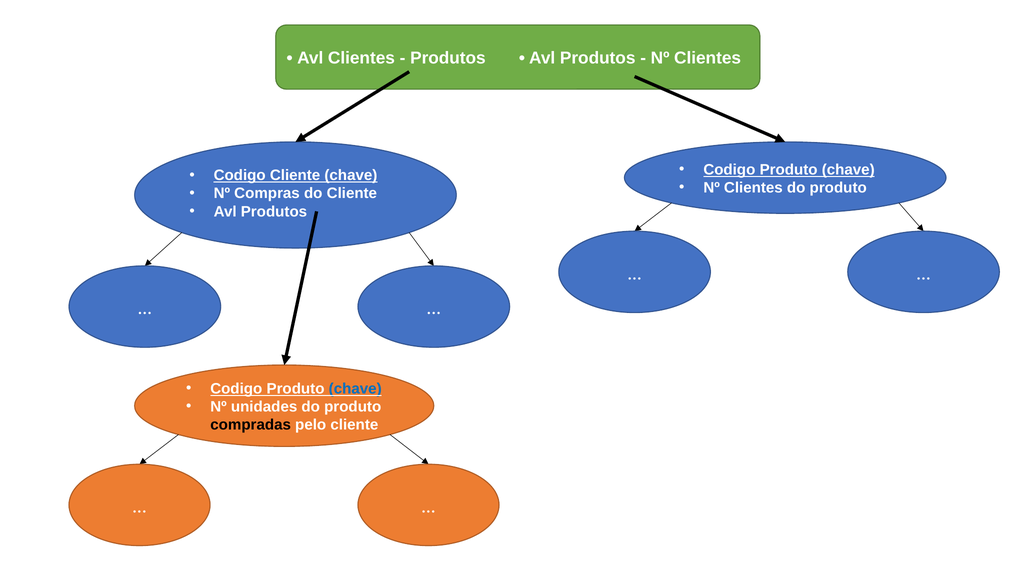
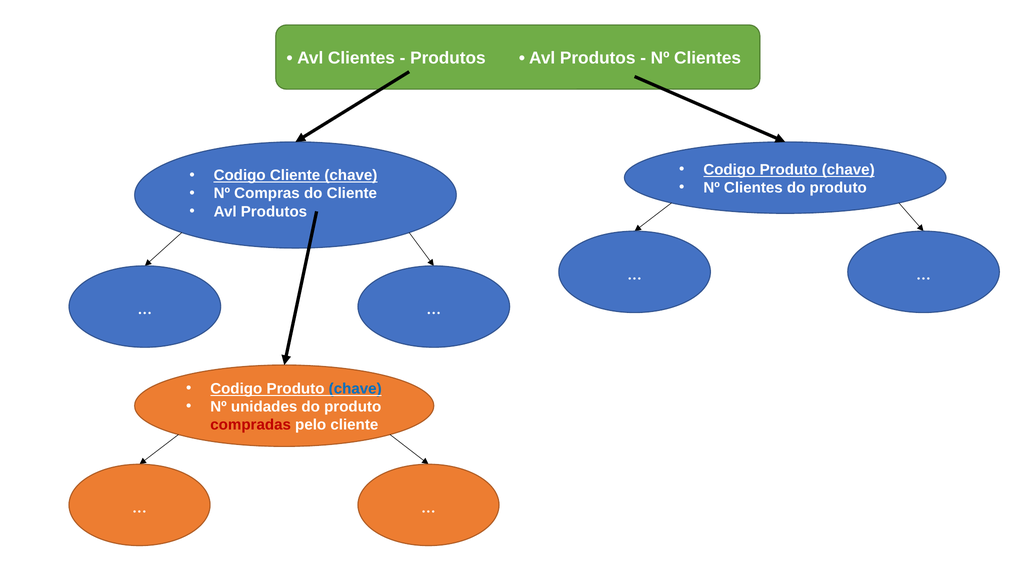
compradas colour: black -> red (251, 425)
